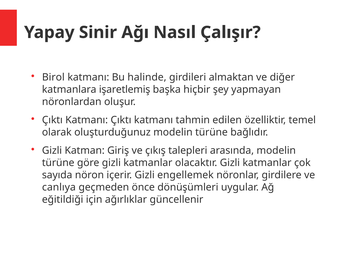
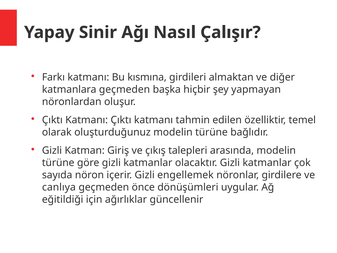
Birol: Birol -> Farkı (53, 77)
halinde: halinde -> kısmına (147, 77)
katmanlara işaretlemiş: işaretlemiş -> geçmeden (125, 89)
